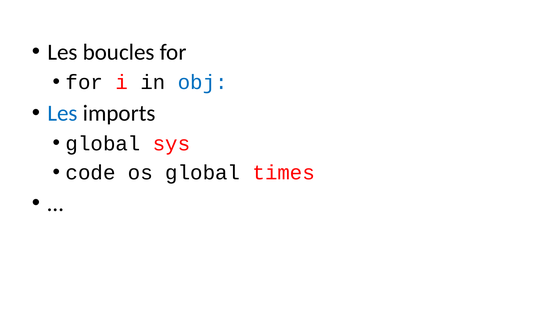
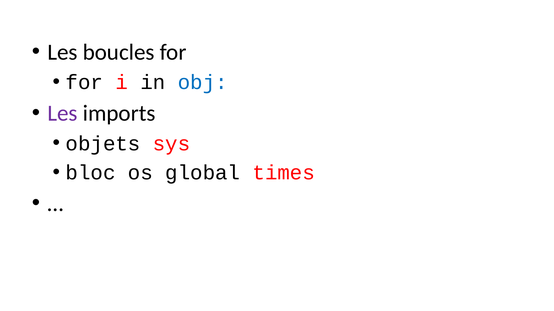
Les colour: blue -> purple (63, 114)
global: global -> objets (103, 144)
code: code -> bloc (91, 173)
